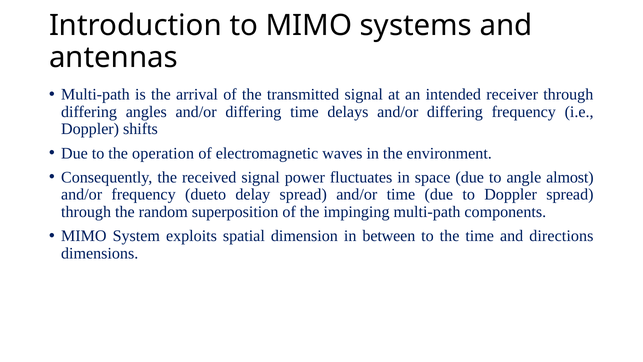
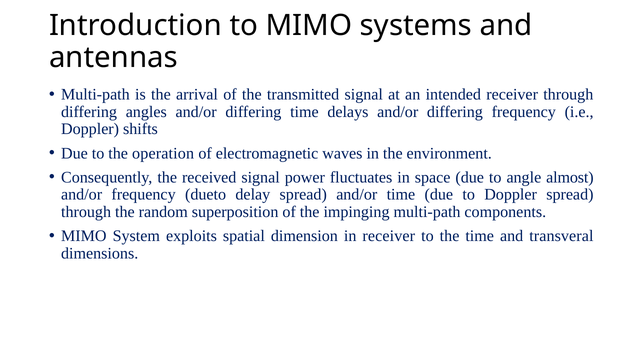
in between: between -> receiver (389, 236)
directions: directions -> transveral (561, 236)
